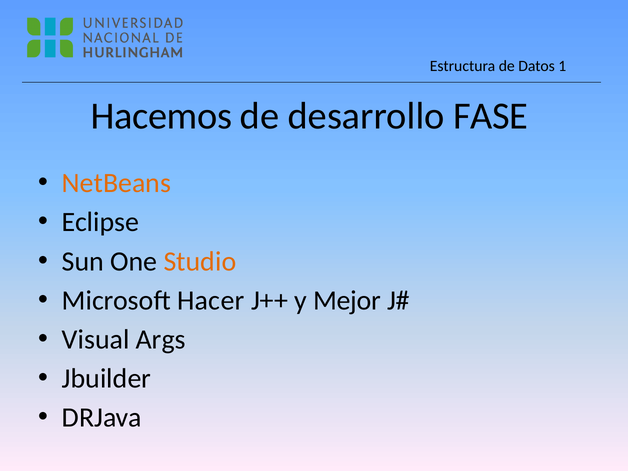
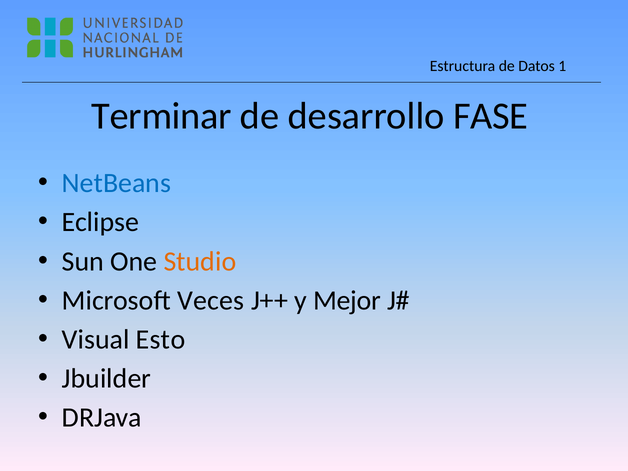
Hacemos: Hacemos -> Terminar (161, 116)
NetBeans colour: orange -> blue (116, 183)
Hacer: Hacer -> Veces (211, 300)
Args: Args -> Esto (161, 339)
